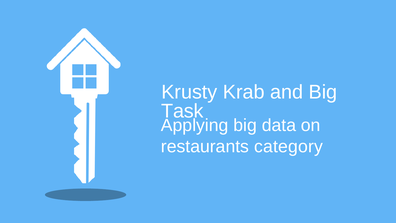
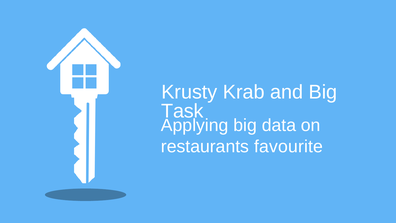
category: category -> favourite (289, 146)
